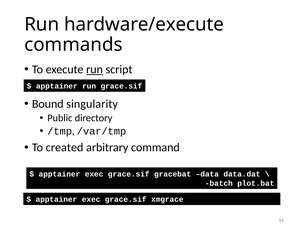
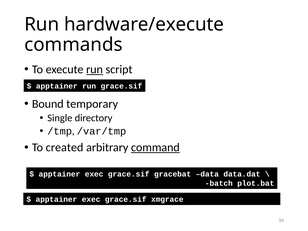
singularity: singularity -> temporary (92, 104)
Public: Public -> Single (60, 118)
command underline: none -> present (155, 148)
